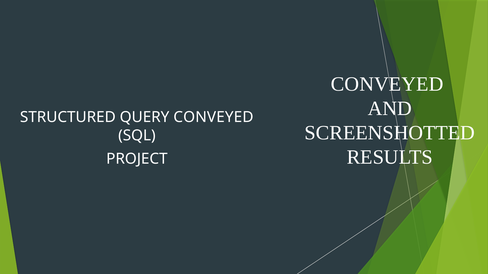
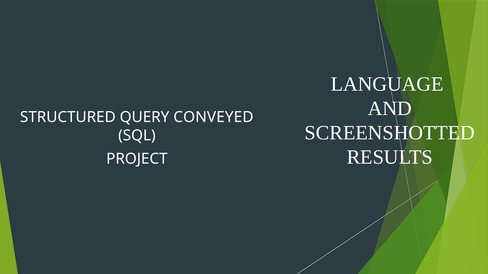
CONVEYED: CONVEYED -> LANGUAGE (387, 84)
